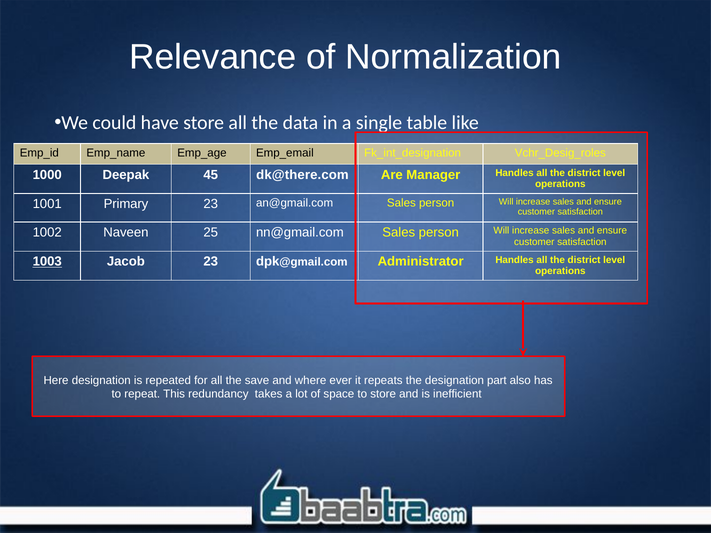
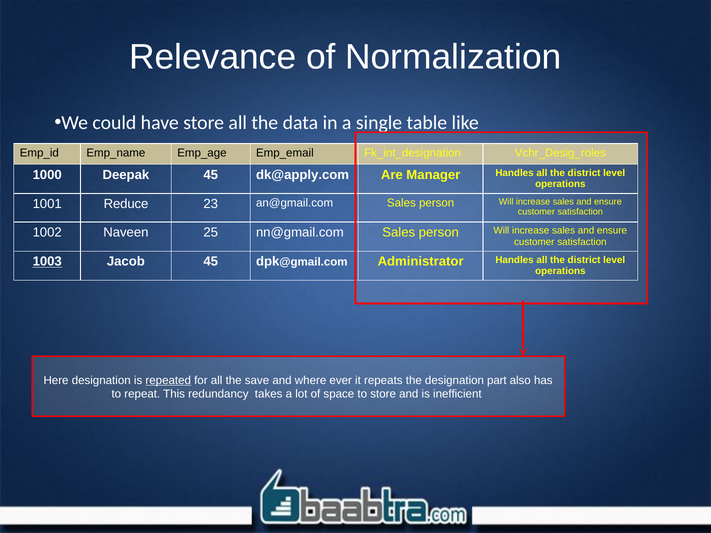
dk@there.com: dk@there.com -> dk@apply.com (303, 175)
Primary: Primary -> Reduce (126, 204)
Jacob 23: 23 -> 45 (211, 262)
repeated underline: none -> present (168, 380)
